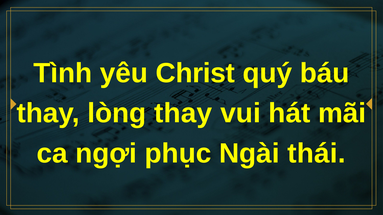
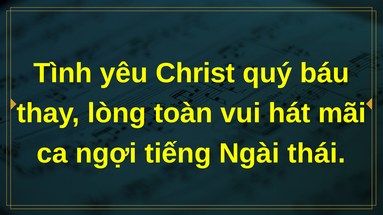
lòng thay: thay -> toàn (183, 113)
phục: phục -> tiếng (178, 154)
